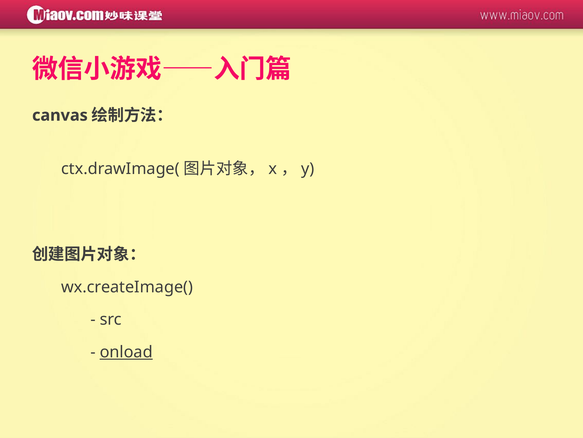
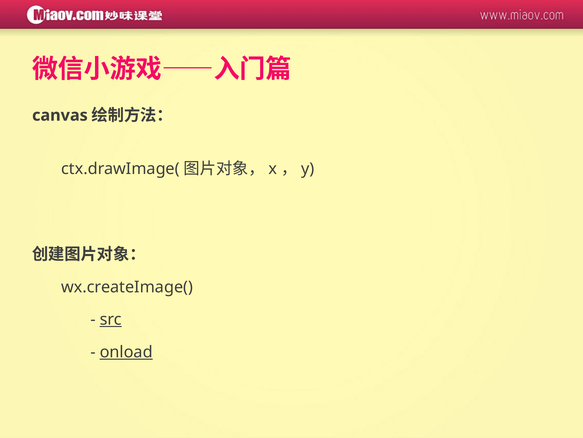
src underline: none -> present (111, 319)
